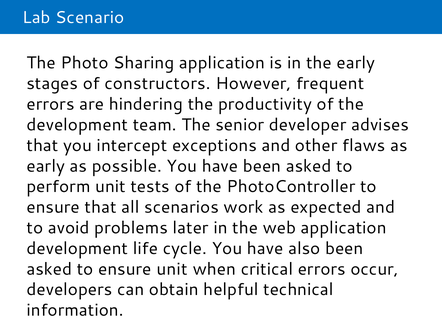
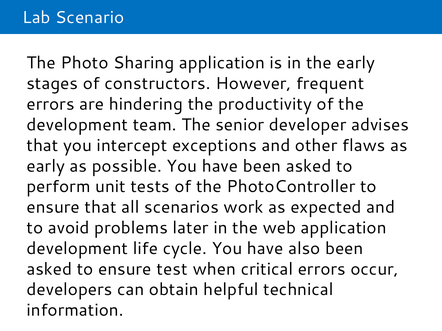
ensure unit: unit -> test (172, 269)
